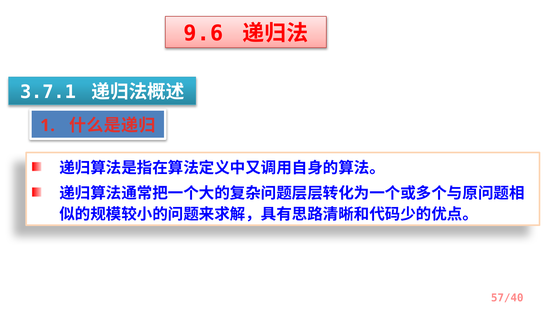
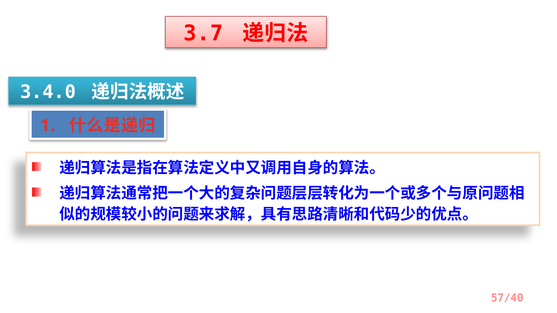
9.6: 9.6 -> 3.7 (203, 34)
3.7.1: 3.7.1 -> 3.4.0 (48, 92)
